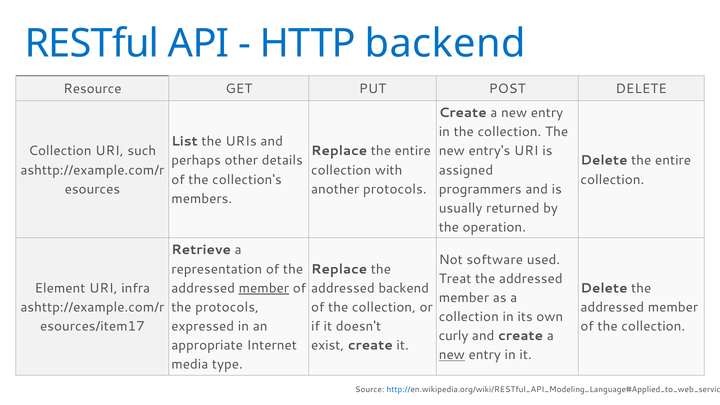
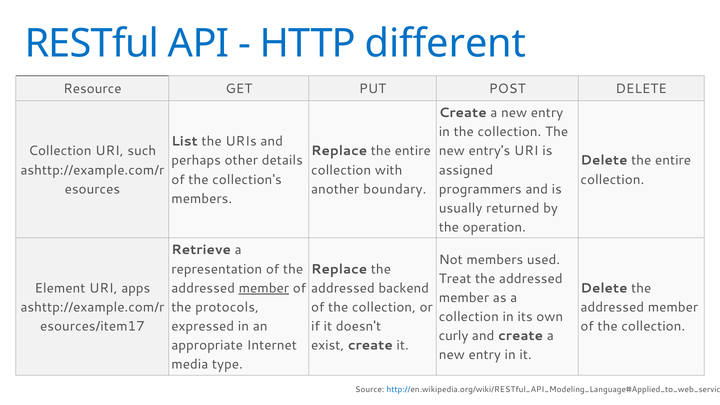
HTTP backend: backend -> different (445, 44)
another protocols: protocols -> boundary (395, 189)
Not software: software -> members (495, 260)
infra: infra -> apps (136, 288)
new underline: present -> none (452, 355)
